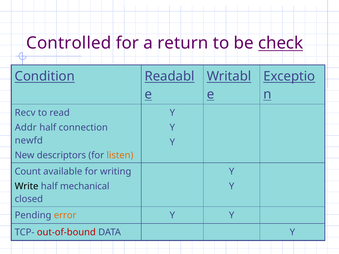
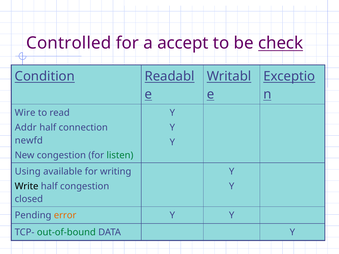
return: return -> accept (183, 43)
Recv: Recv -> Wire (25, 113)
New descriptors: descriptors -> congestion (61, 155)
listen colour: orange -> green (120, 155)
Count: Count -> Using (28, 172)
half mechanical: mechanical -> congestion (85, 186)
out-of-bound colour: red -> green (66, 232)
